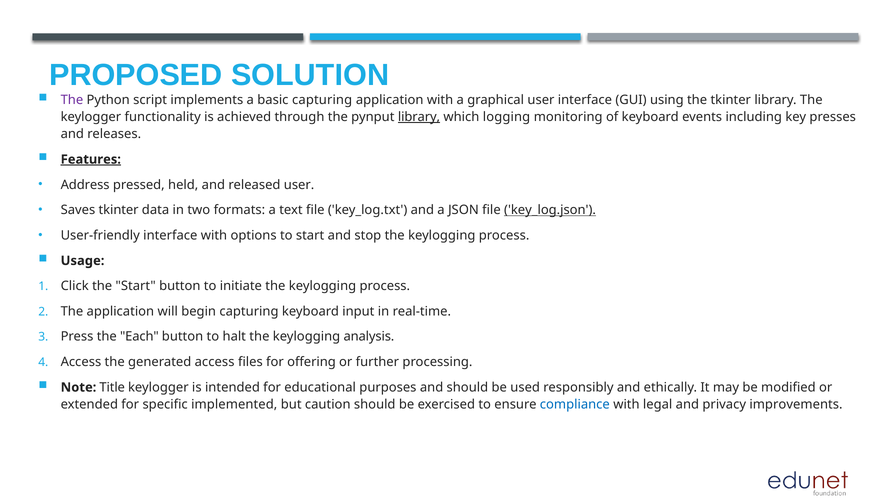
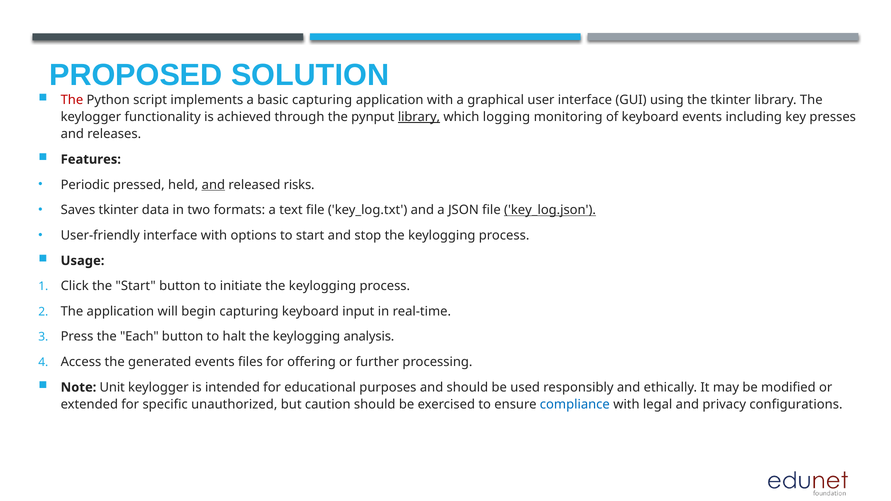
The colour: purple -> red (72, 100)
Features underline: present -> none (91, 159)
Address: Address -> Periodic (85, 185)
and underline: none -> present (213, 185)
released user: user -> risks (299, 185)
generated access: access -> events (215, 362)
Title: Title -> Unit (112, 388)
implemented: implemented -> unauthorized (234, 405)
improvements: improvements -> configurations (796, 405)
